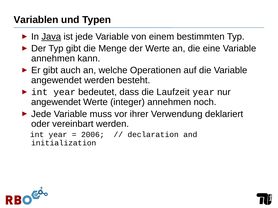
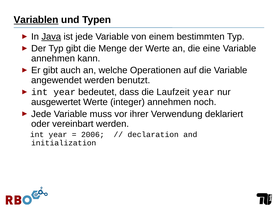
Variablen underline: none -> present (36, 20)
besteht: besteht -> benutzt (134, 81)
angewendet: angewendet -> ausgewertet (56, 102)
